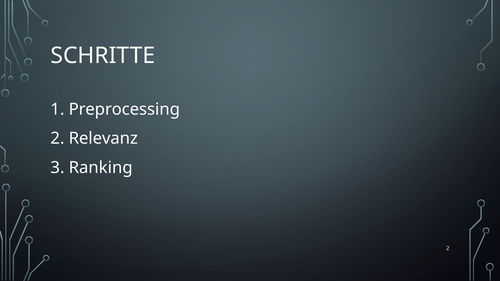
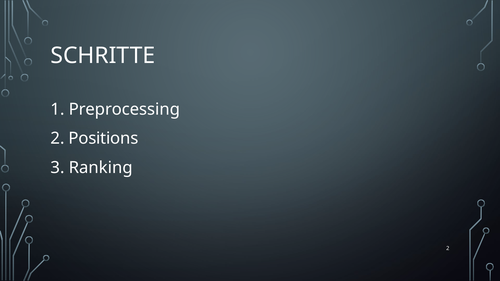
Relevanz: Relevanz -> Positions (103, 139)
